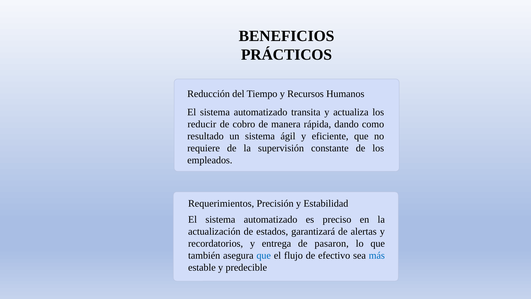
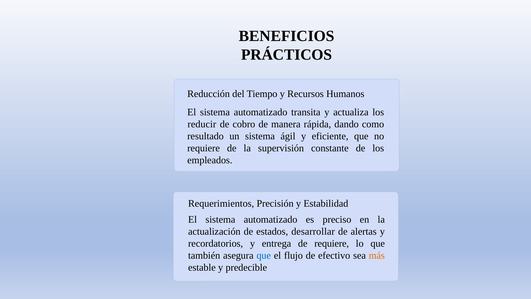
garantizará: garantizará -> desarrollar (313, 231)
de pasaron: pasaron -> requiere (332, 243)
más colour: blue -> orange (377, 255)
